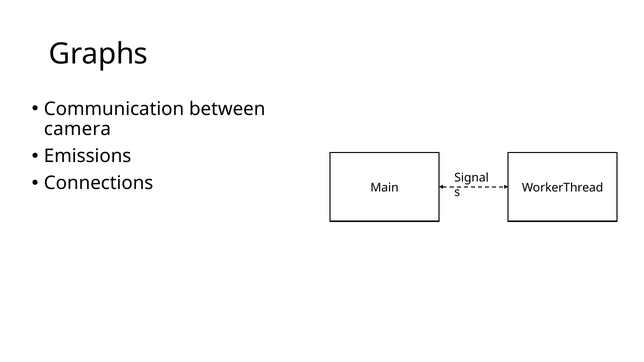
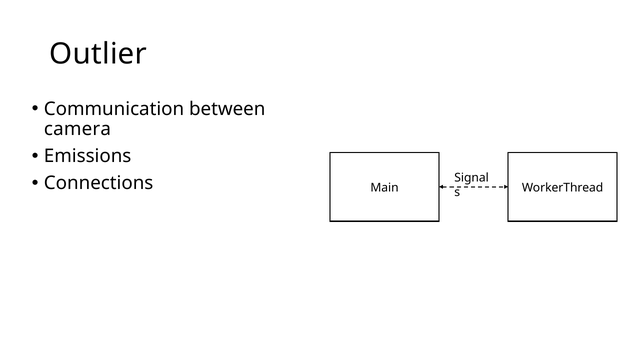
Graphs: Graphs -> Outlier (98, 54)
